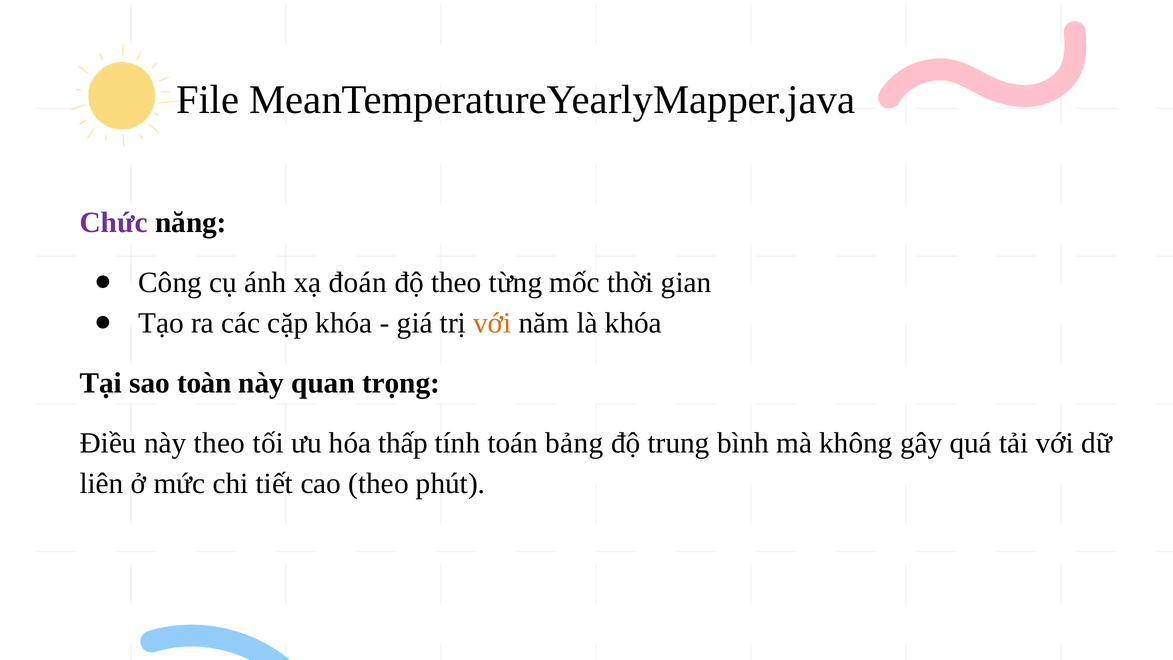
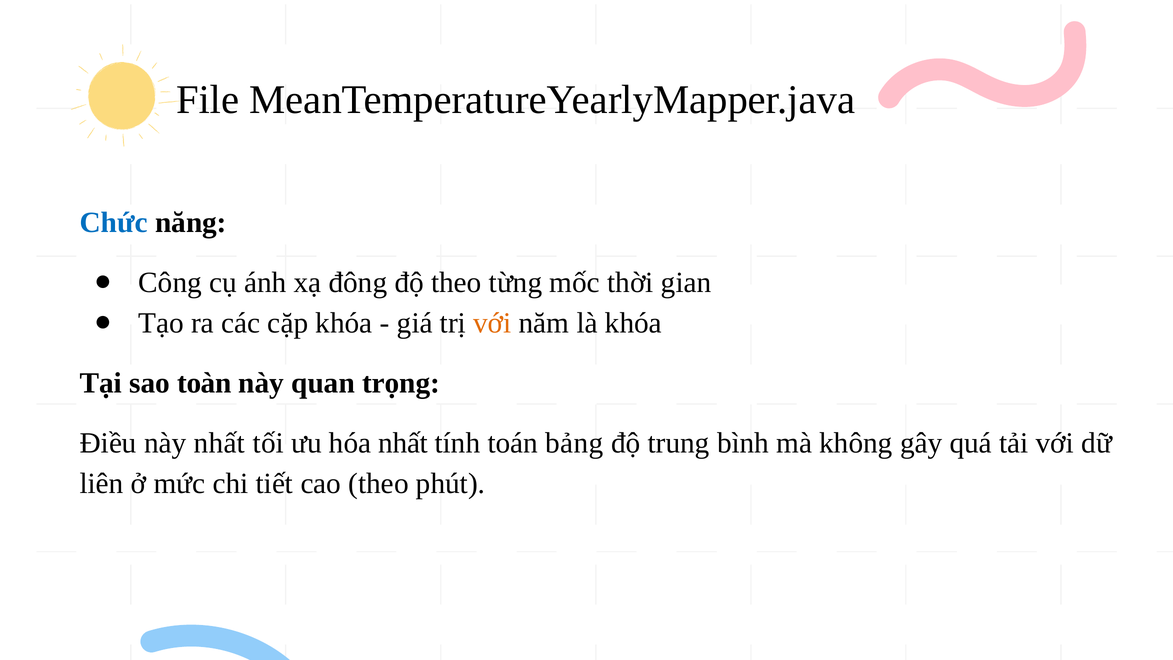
Chức colour: purple -> blue (114, 222)
đoán: đoán -> đông (358, 282)
này theo: theo -> nhất (219, 443)
hóa thấp: thấp -> nhất (403, 443)
